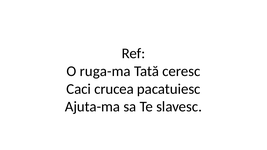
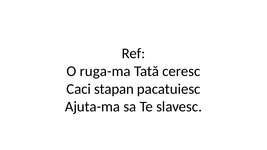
crucea: crucea -> stapan (114, 89)
